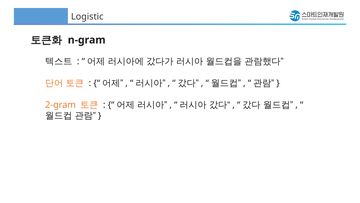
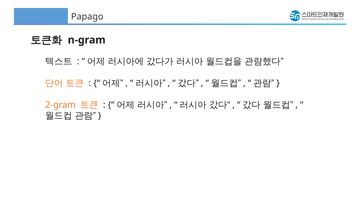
Logistic: Logistic -> Papago (87, 17)
